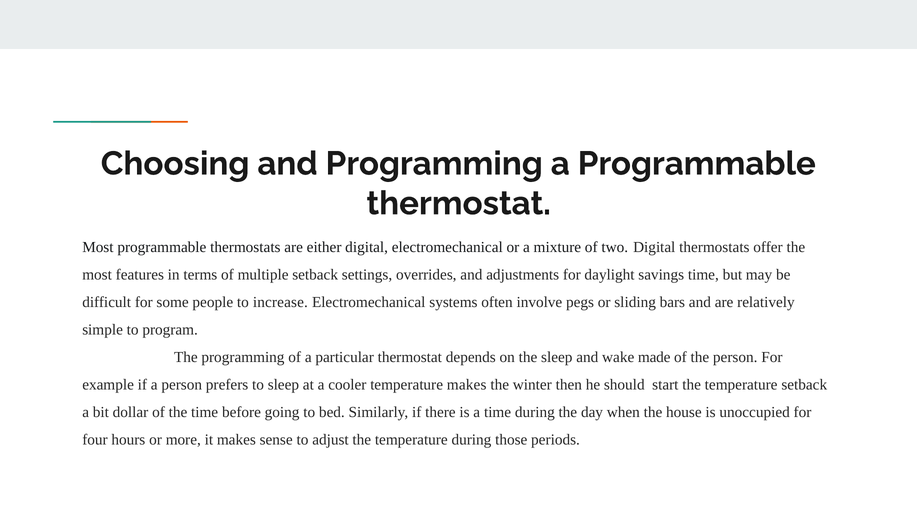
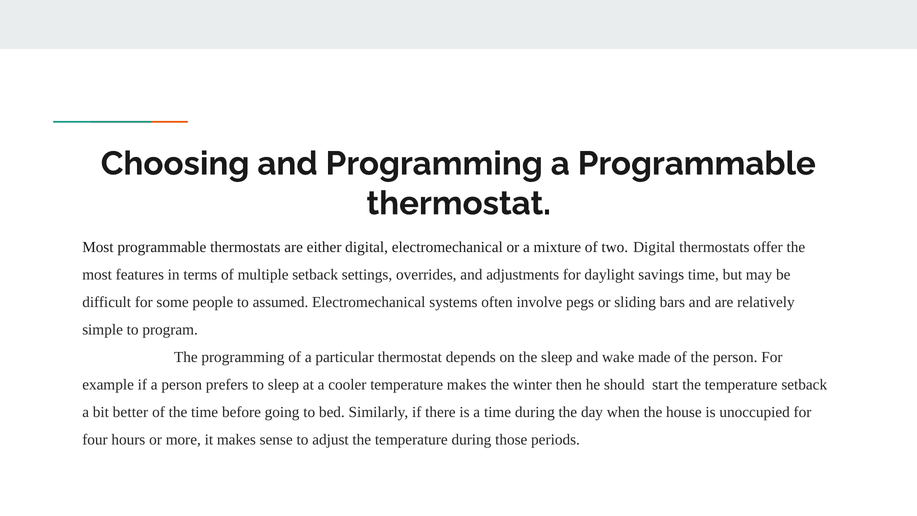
increase: increase -> assumed (281, 302)
dollar: dollar -> better (130, 412)
